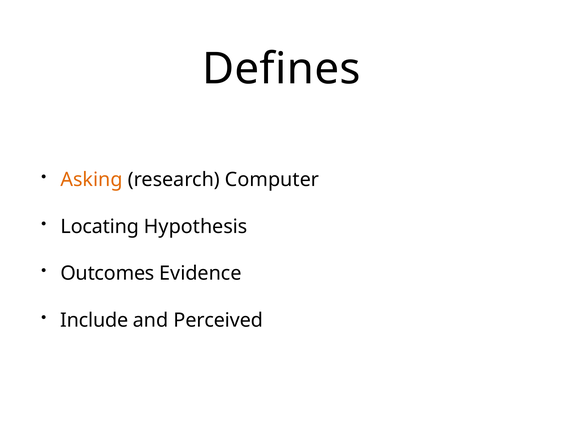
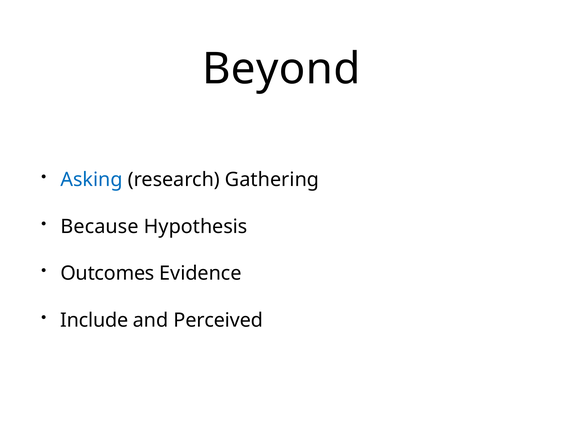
Defines: Defines -> Beyond (281, 69)
Asking colour: orange -> blue (92, 180)
Computer: Computer -> Gathering (272, 180)
Locating: Locating -> Because (100, 227)
